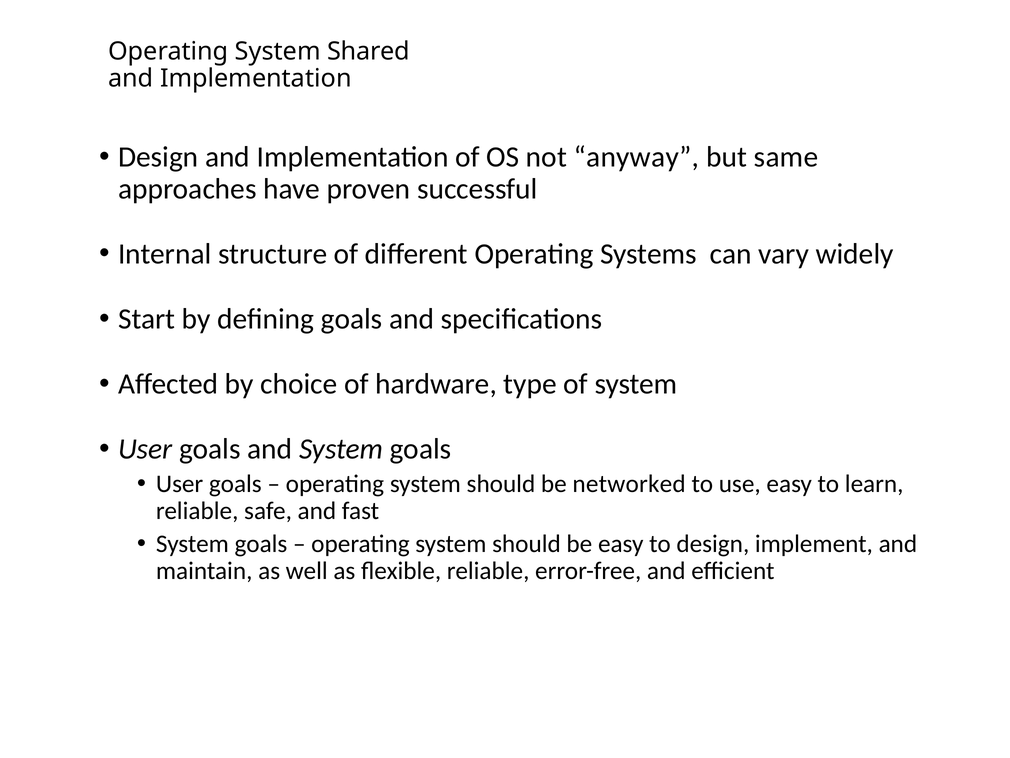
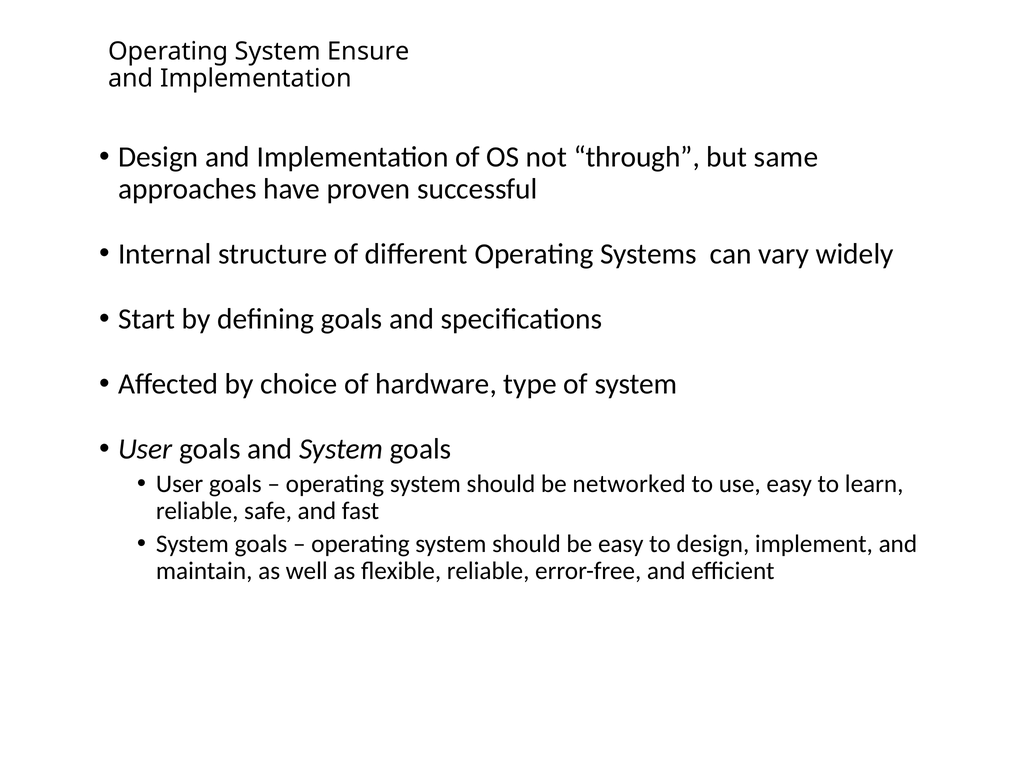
Shared: Shared -> Ensure (368, 51)
anyway: anyway -> through (637, 157)
